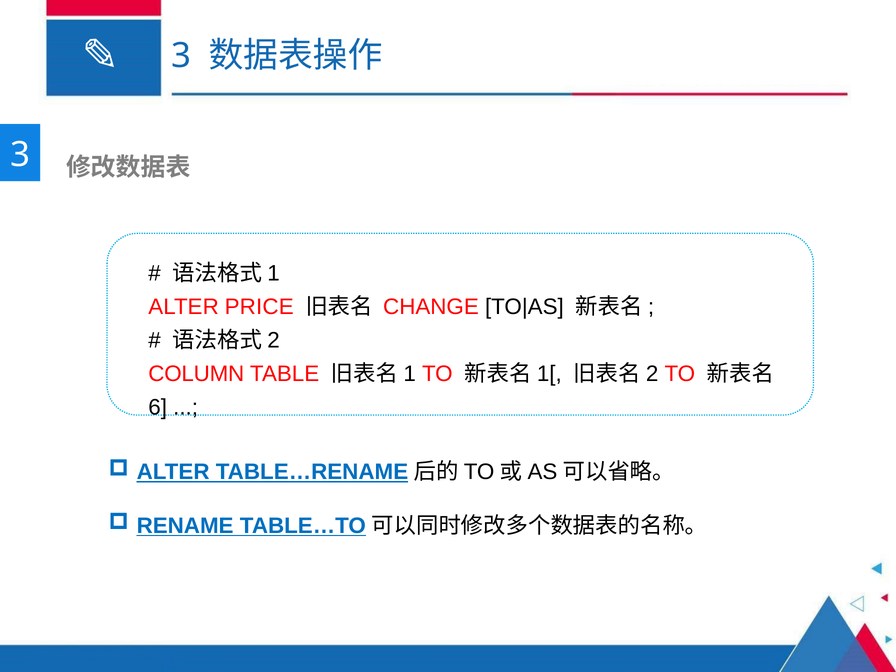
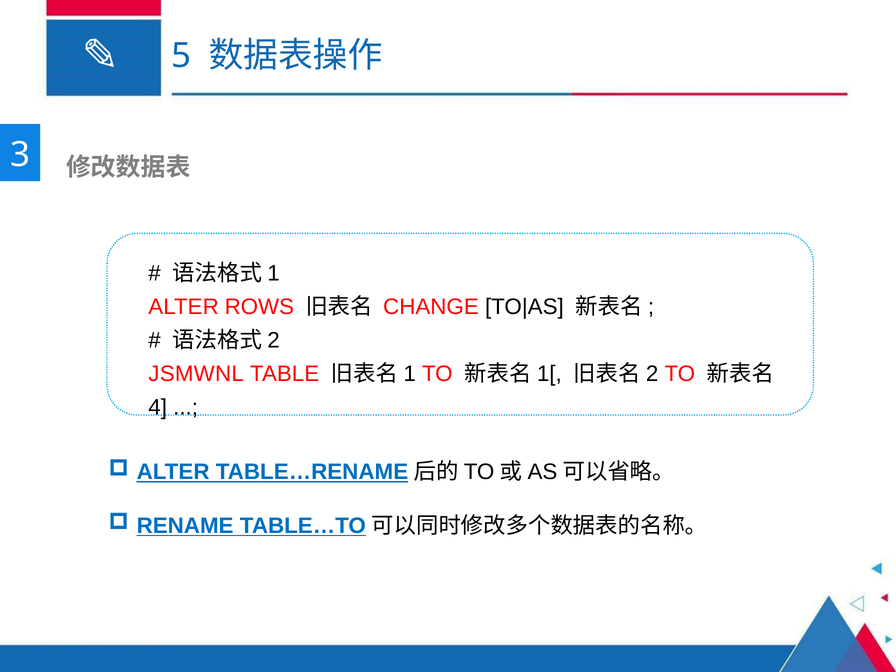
3: 3 -> 5 (181, 56)
PRICE: PRICE -> ROWS (259, 307)
COLUMN: COLUMN -> JSMWNL (196, 374)
6: 6 -> 4 (158, 407)
